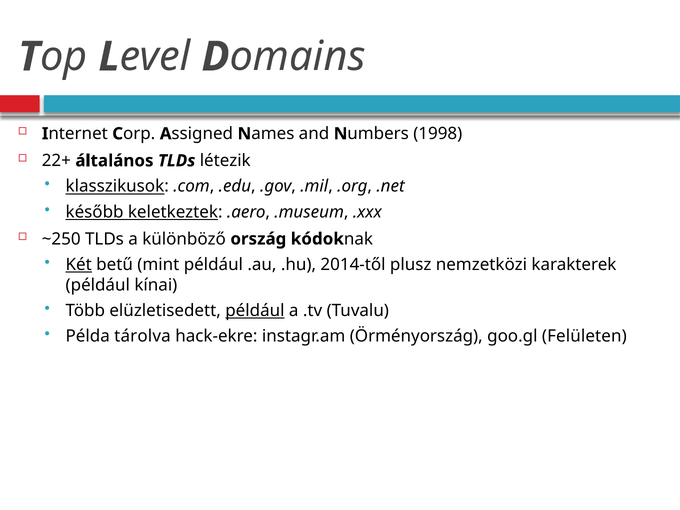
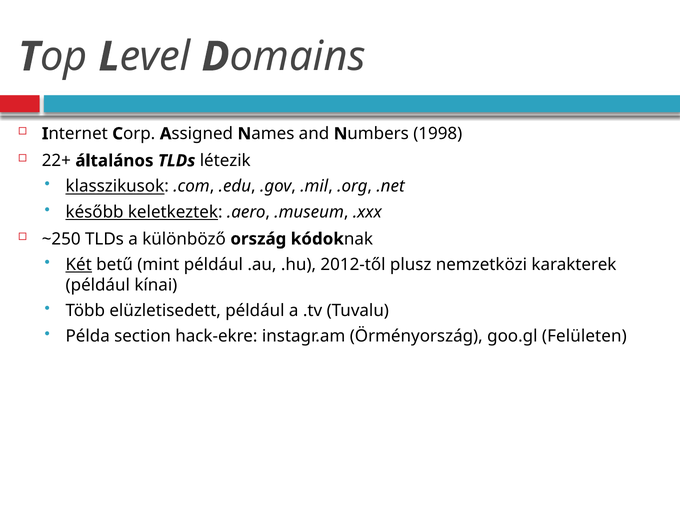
2014-től: 2014-től -> 2012-től (353, 265)
például underline: present -> none (255, 311)
tárolva: tárolva -> section (143, 336)
